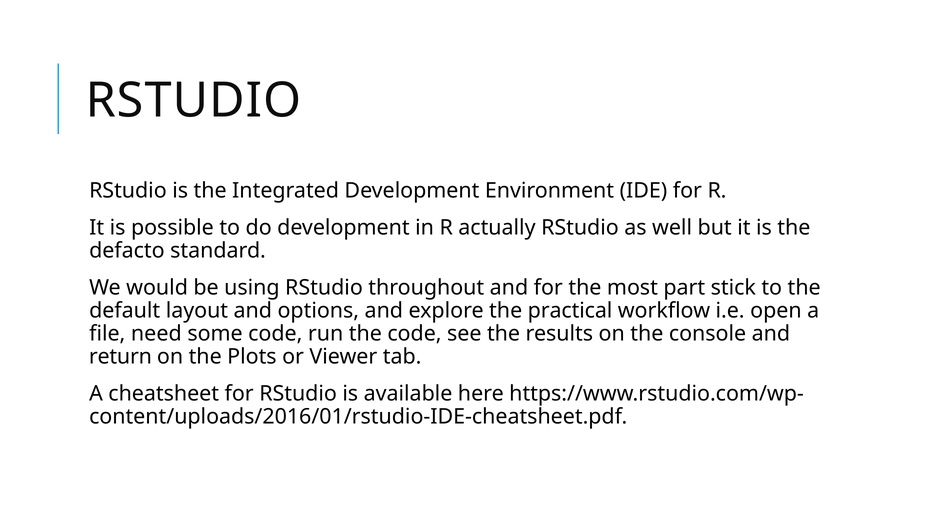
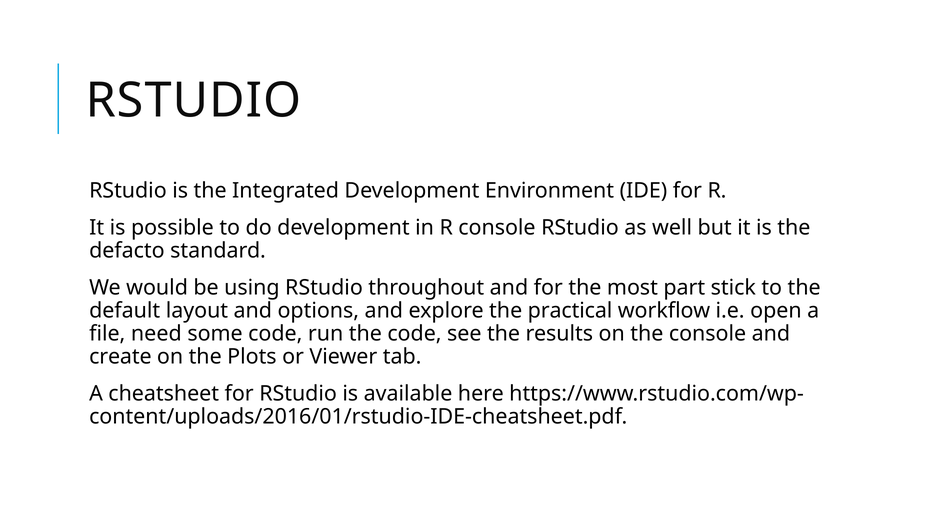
R actually: actually -> console (497, 227)
return: return -> create (120, 357)
